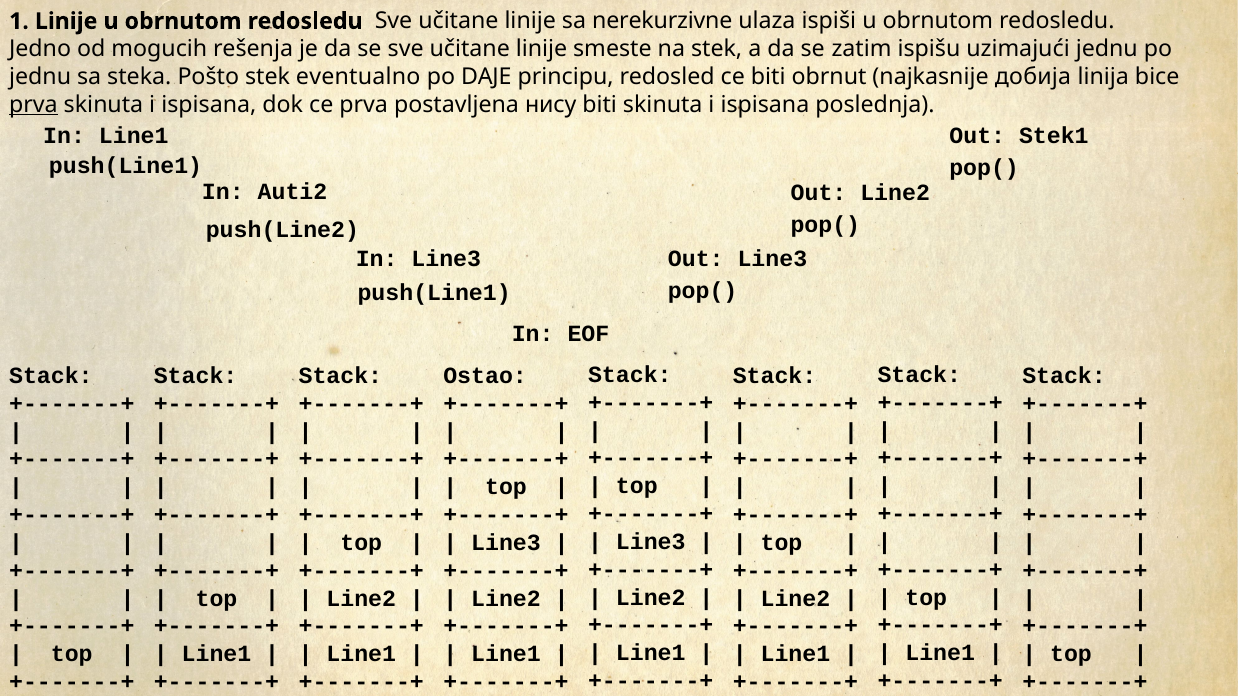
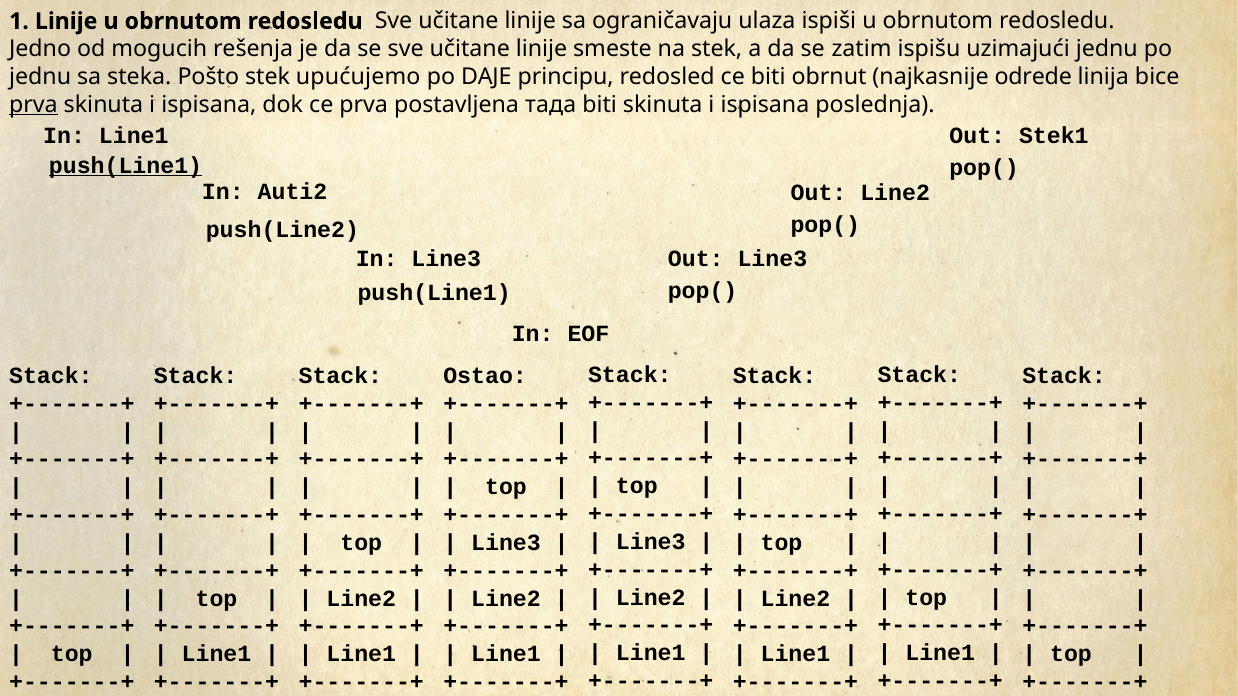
nerekurzivne: nerekurzivne -> ograničavaju (662, 21)
eventualno: eventualno -> upućujemo (358, 77)
добија: добија -> odrede (1033, 77)
нису: нису -> тада (551, 105)
push(Line1 underline: none -> present (126, 166)
